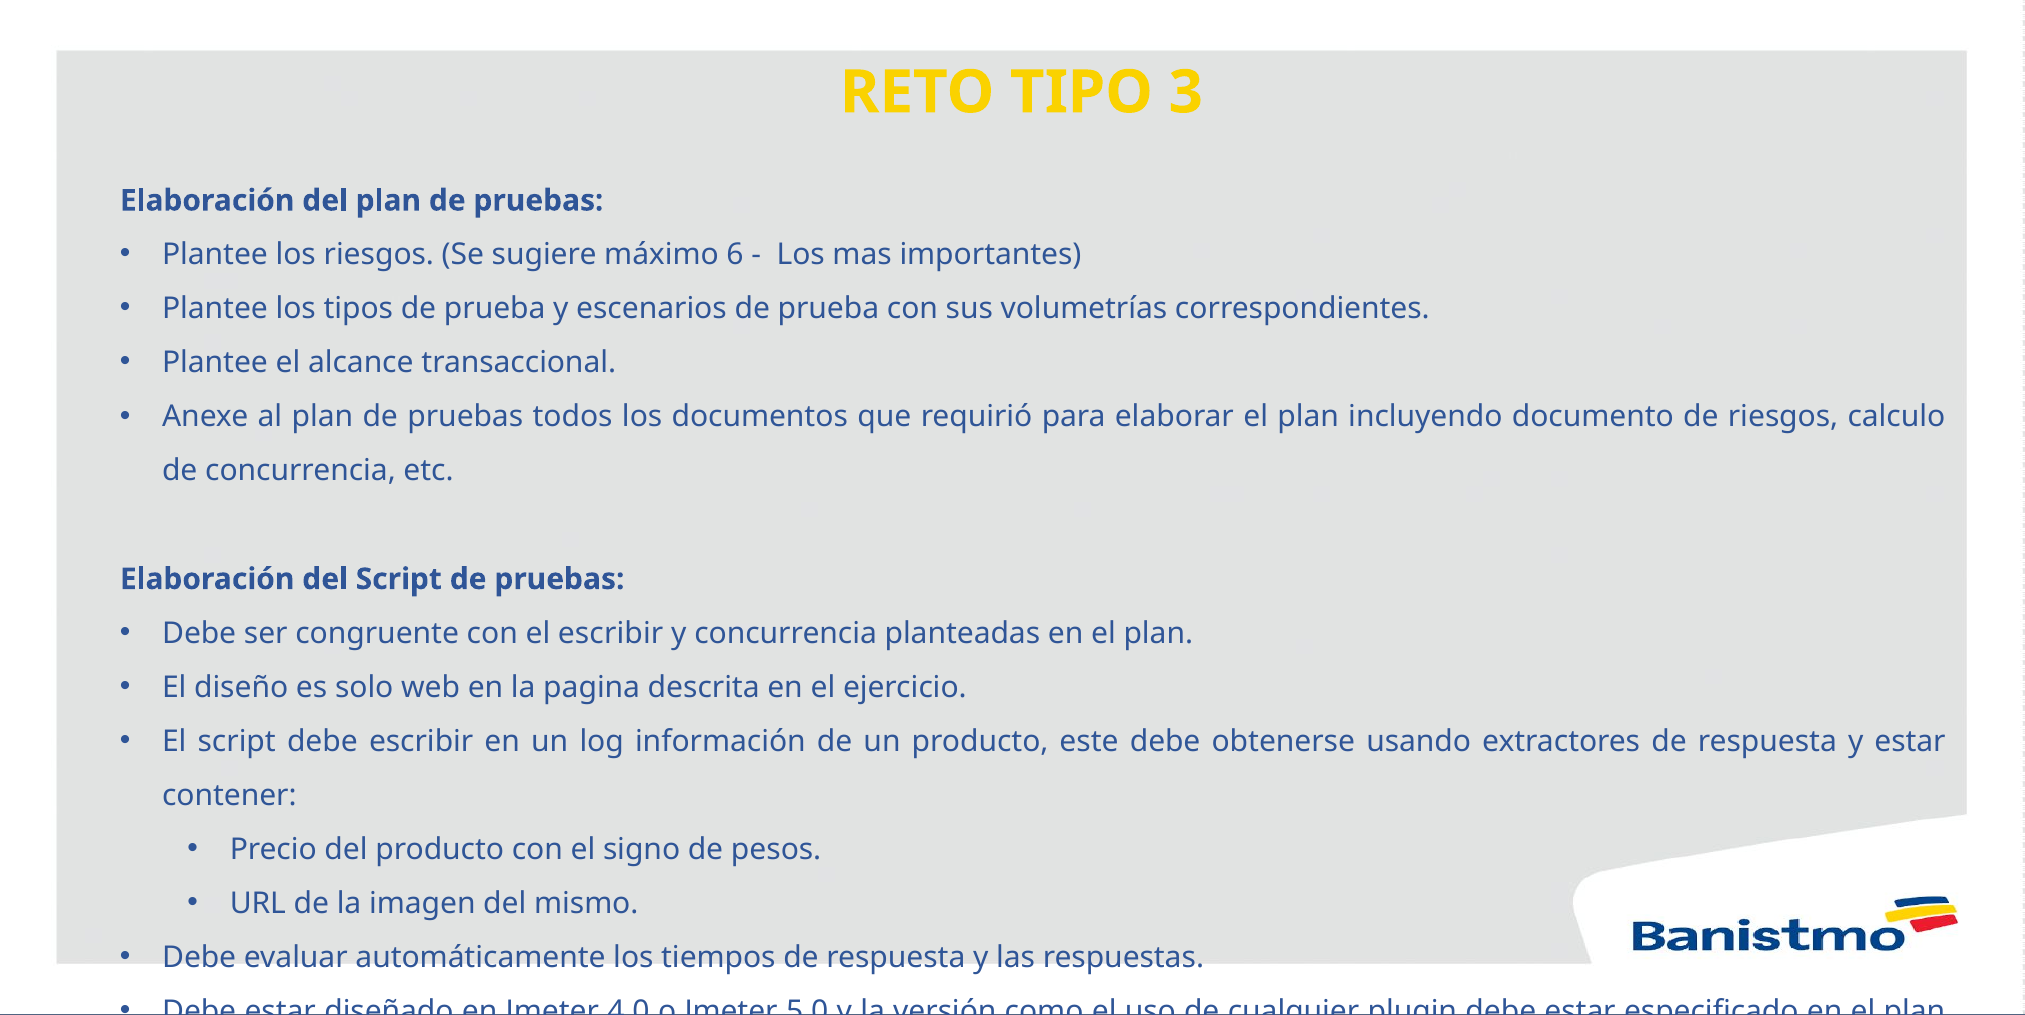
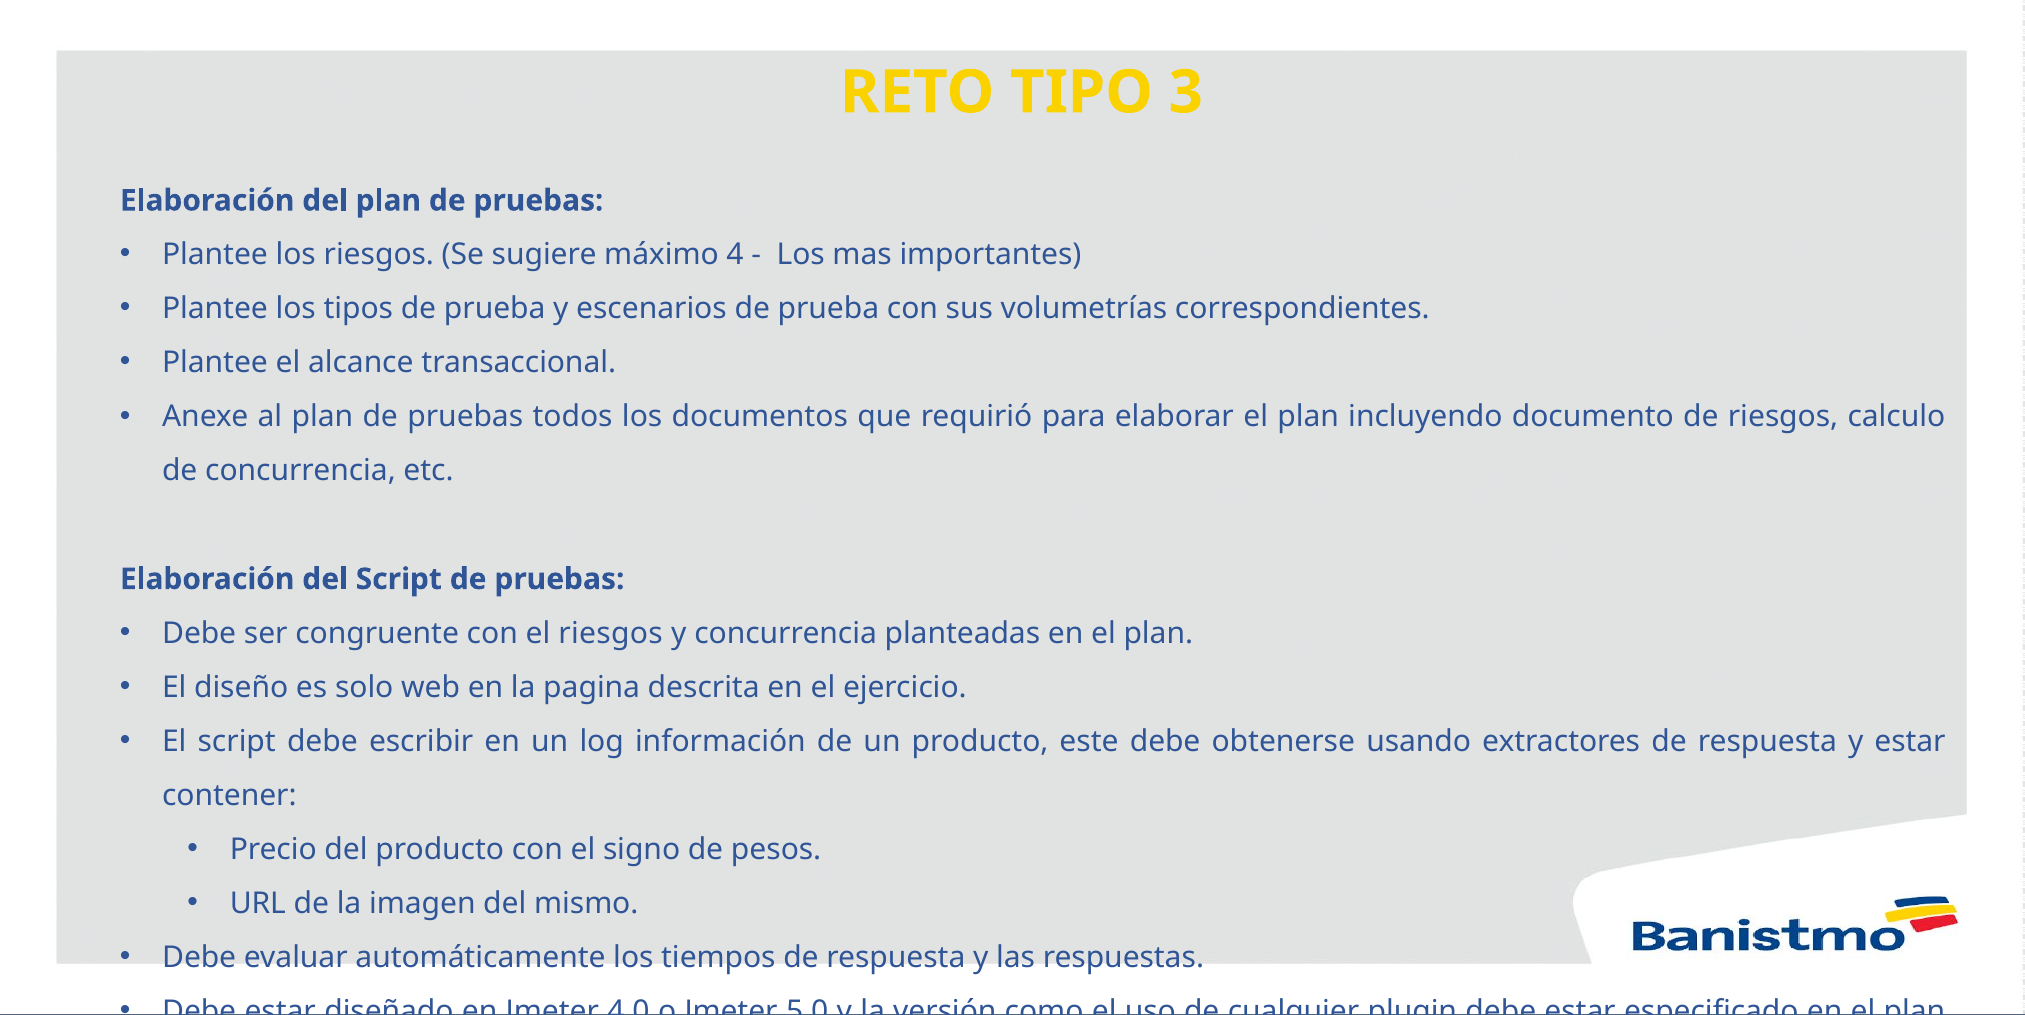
6: 6 -> 4 (735, 255)
el escribir: escribir -> riesgos (611, 633)
